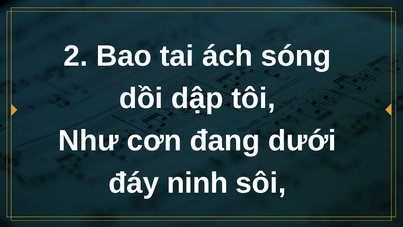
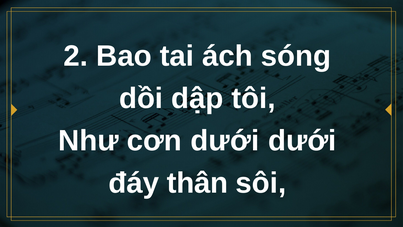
cơn đang: đang -> dưới (225, 141)
ninh: ninh -> thân (197, 183)
